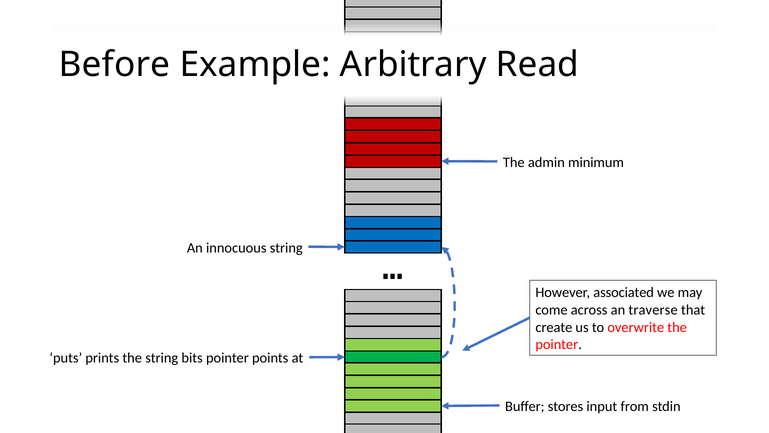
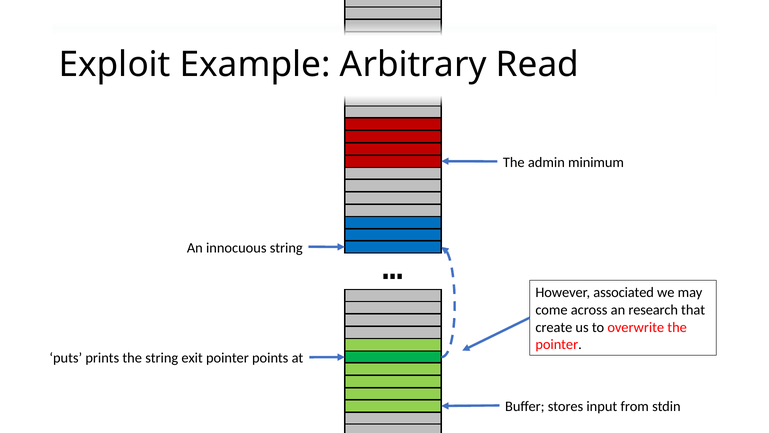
Before: Before -> Exploit (115, 65)
traverse: traverse -> research (653, 310)
bits: bits -> exit (192, 358)
